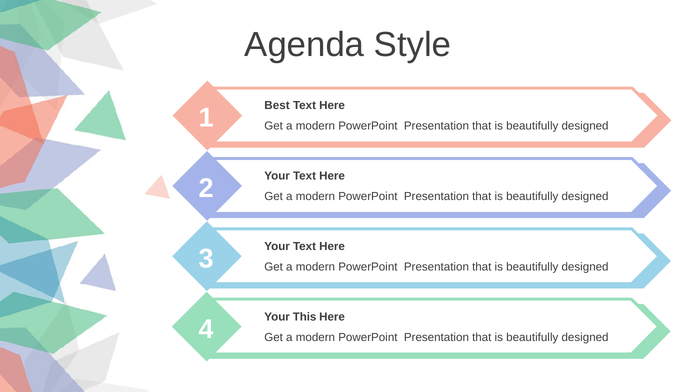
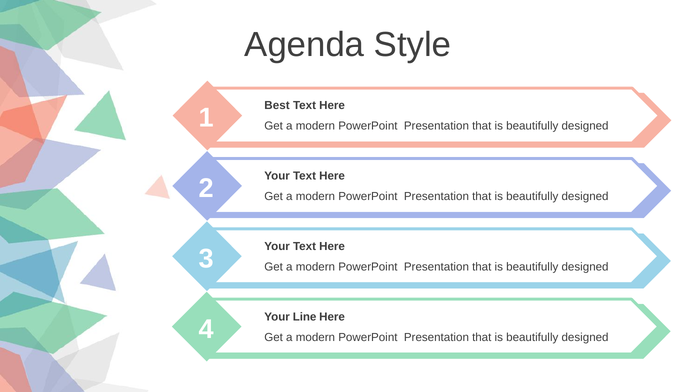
This: This -> Line (305, 317)
